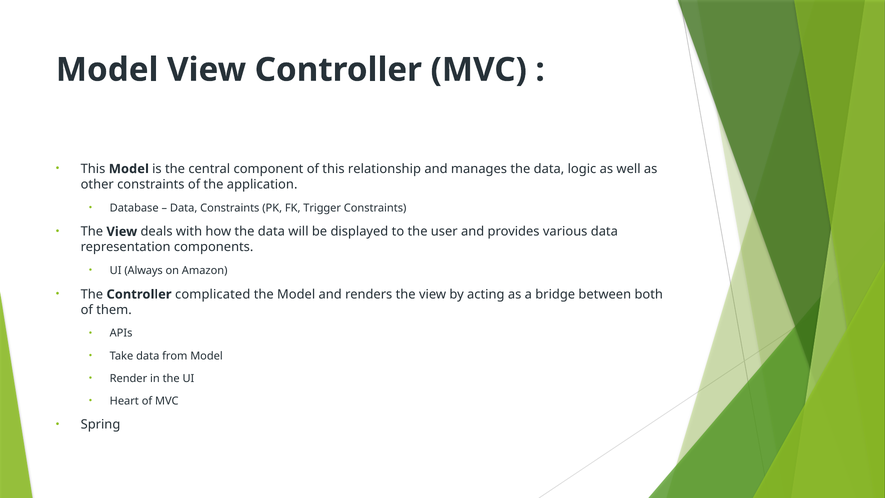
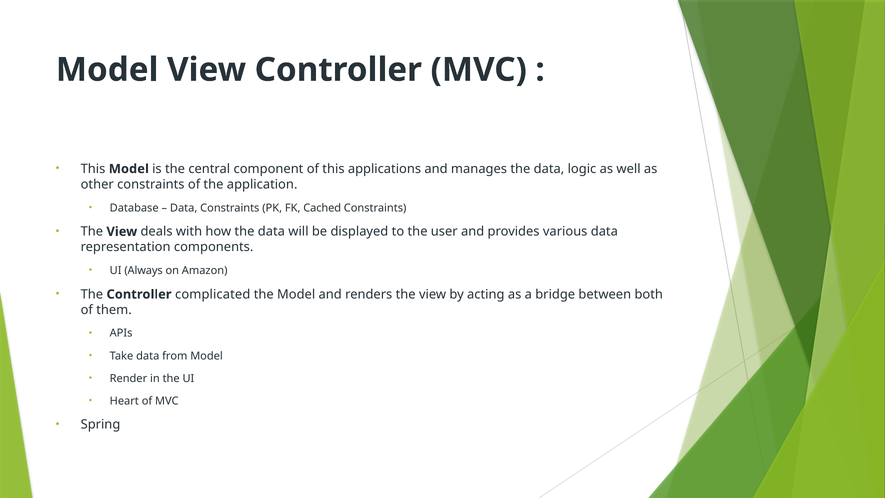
relationship: relationship -> applications (384, 169)
Trigger: Trigger -> Cached (322, 208)
